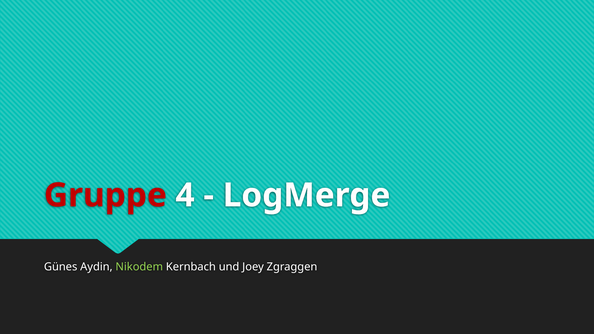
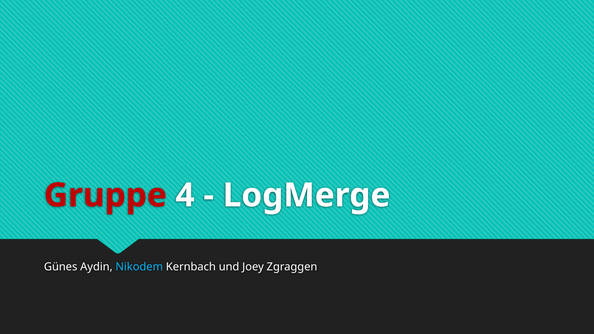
Nikodem colour: light green -> light blue (139, 267)
